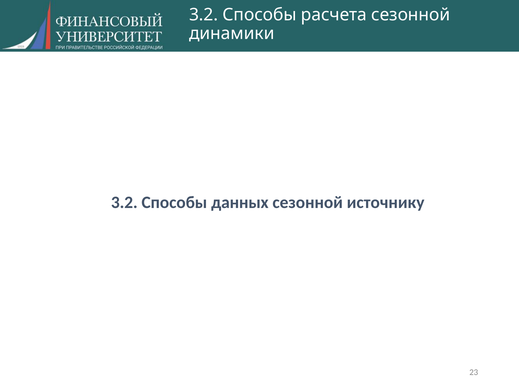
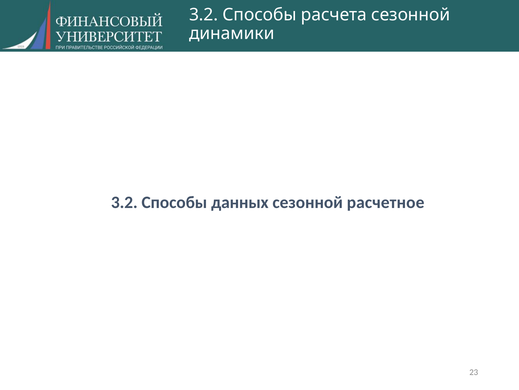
источнику: источнику -> расчетное (386, 202)
